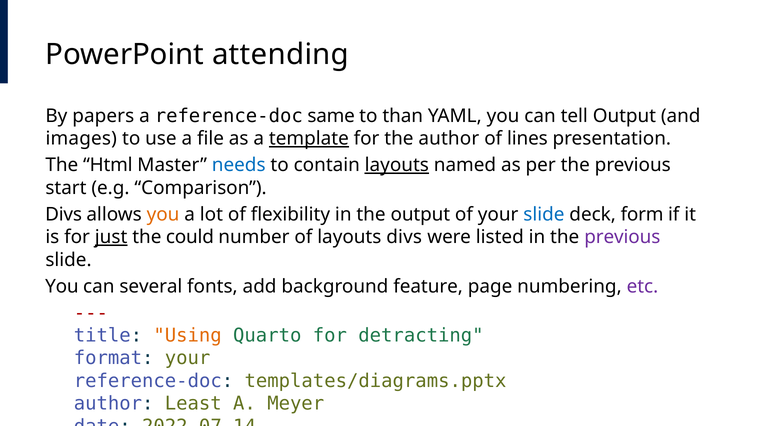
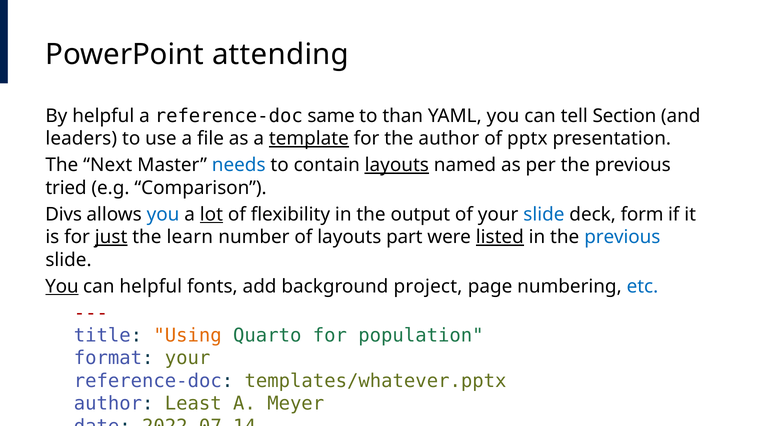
By papers: papers -> helpful (103, 116)
tell Output: Output -> Section (624, 116)
images: images -> leaders (81, 139)
lines: lines -> pptx (527, 139)
Html: Html -> Next (108, 165)
start: start -> tried (66, 188)
you colour: orange -> blue (163, 214)
lot underline: none -> present (211, 214)
could: could -> learn (190, 237)
layouts divs: divs -> part (404, 237)
listed underline: none -> present (500, 237)
previous colour: purple -> blue (622, 237)
You underline: none -> present (62, 286)
can several: several -> helpful (151, 286)
feature: feature -> project (428, 286)
etc colour: purple -> blue (642, 286)
detracting: detracting -> population (421, 335)
templates/diagrams.pptx: templates/diagrams.pptx -> templates/whatever.pptx (376, 381)
